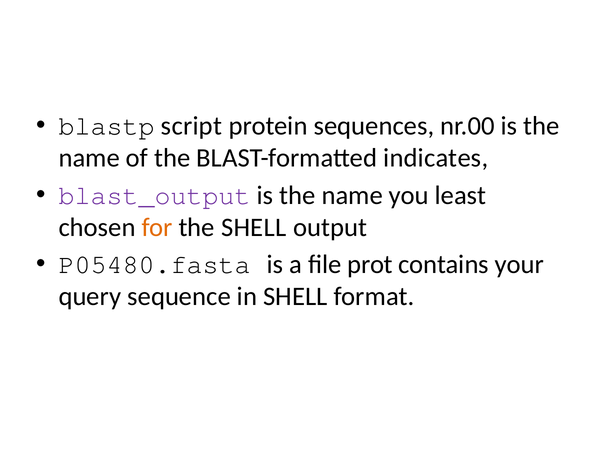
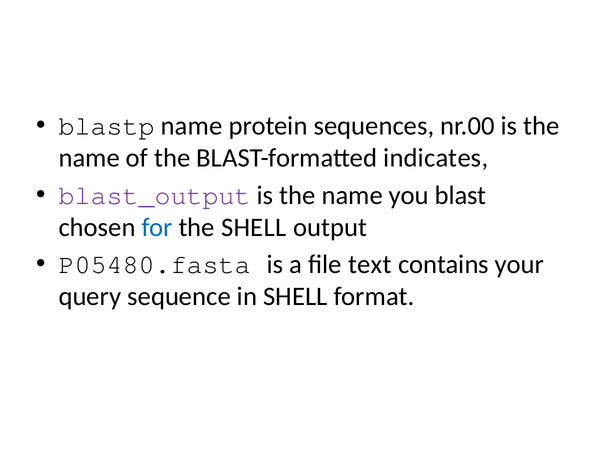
blastp script: script -> name (192, 126)
least: least -> blast (461, 195)
for colour: orange -> blue (157, 227)
prot: prot -> text (370, 265)
